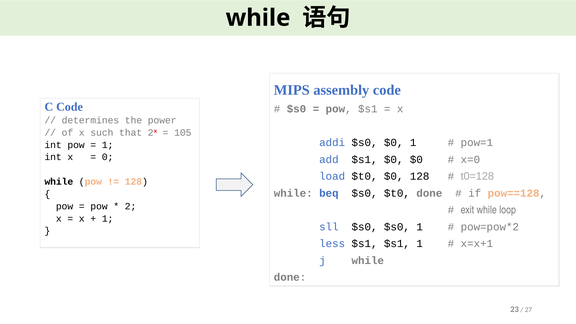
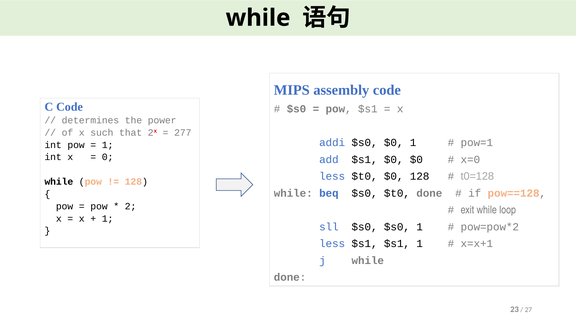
105: 105 -> 277 (183, 133)
load: load -> less (332, 176)
